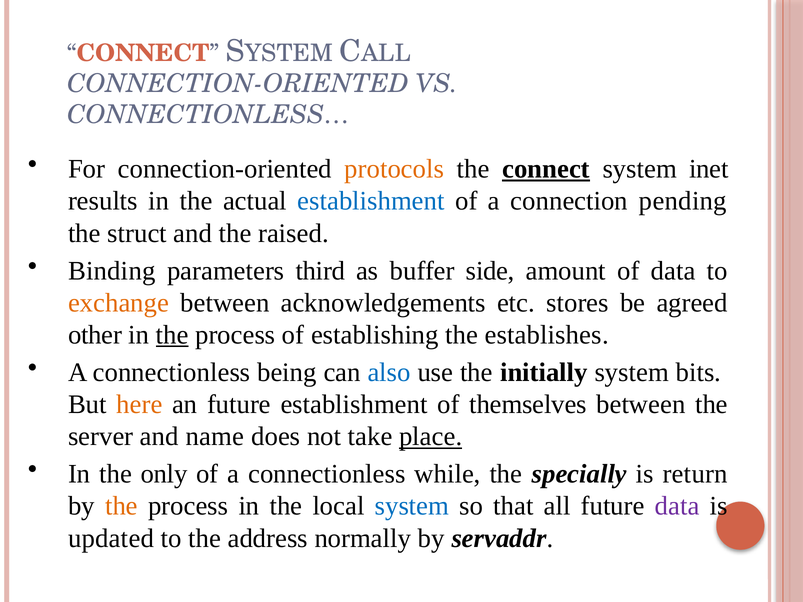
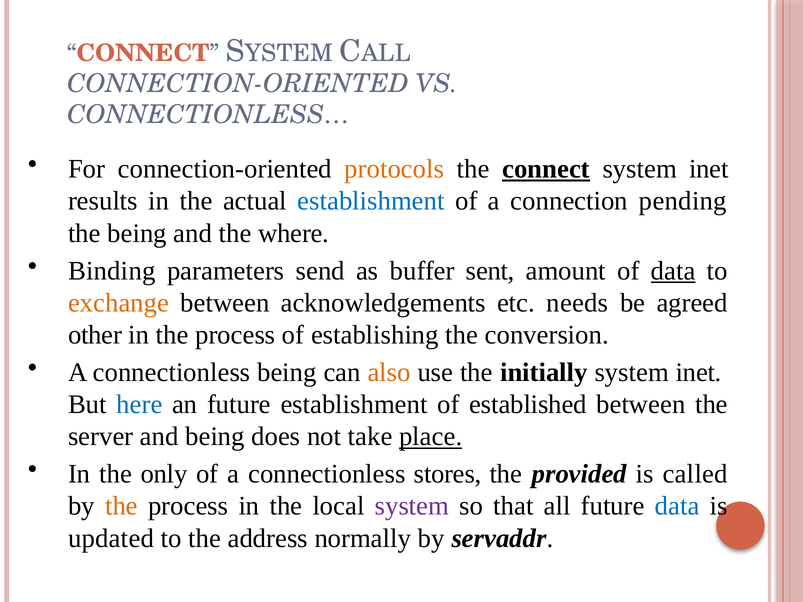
the struct: struct -> being (137, 233)
raised: raised -> where (294, 233)
third: third -> send (320, 271)
side: side -> sent (490, 271)
data underline: none -> present (673, 271)
stores: stores -> needs (577, 303)
the underline: present -> none (172, 335)
establishes: establishes -> conversion (547, 335)
also colour: blue -> orange (389, 372)
bits: bits -> inet (699, 372)
here colour: orange -> blue (139, 405)
themselves: themselves -> established (528, 405)
and name: name -> being (215, 437)
while: while -> stores (448, 474)
specially: specially -> provided (579, 474)
return: return -> called (695, 474)
system colour: blue -> purple (412, 506)
data colour: purple -> blue (677, 506)
